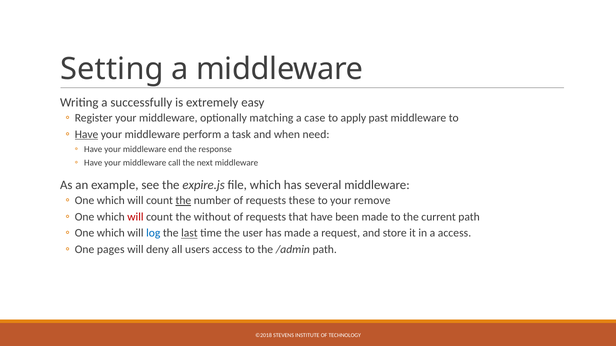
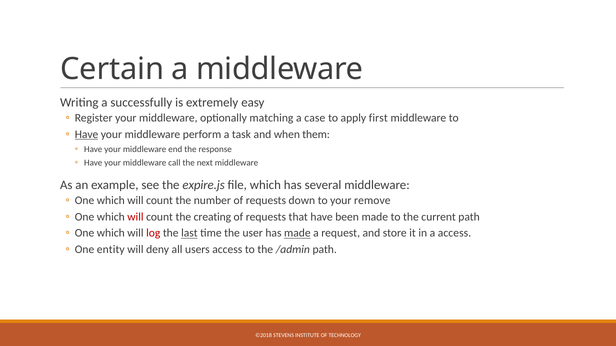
Setting: Setting -> Certain (112, 69)
past: past -> first (378, 118)
need: need -> them (316, 135)
the underline: present -> none (183, 201)
these: these -> down (302, 201)
without: without -> creating (212, 217)
log colour: blue -> red (153, 233)
made underline: none -> present (297, 233)
pages: pages -> entity (111, 250)
